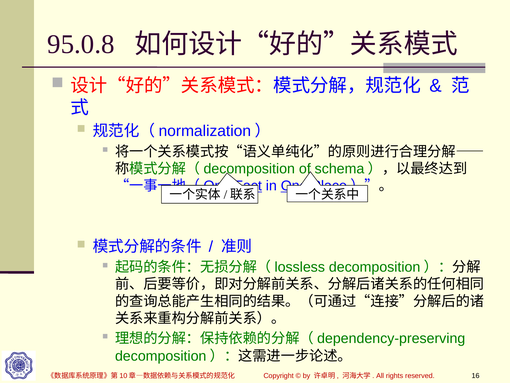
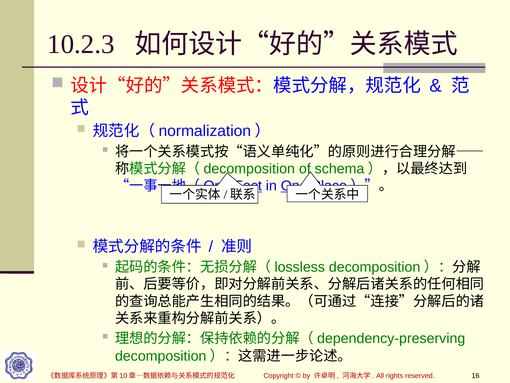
95.0.8: 95.0.8 -> 10.2.3 (81, 44)
